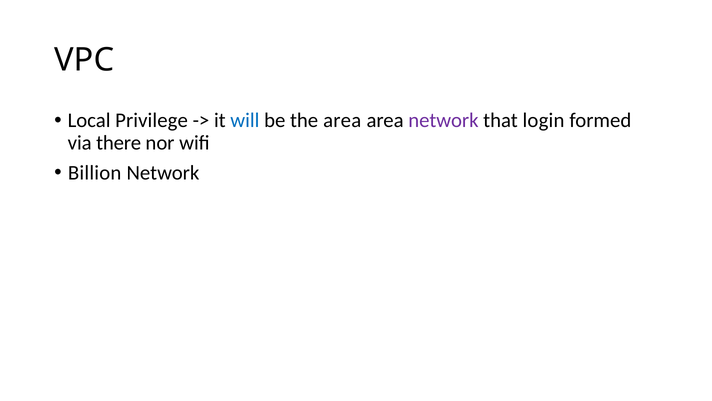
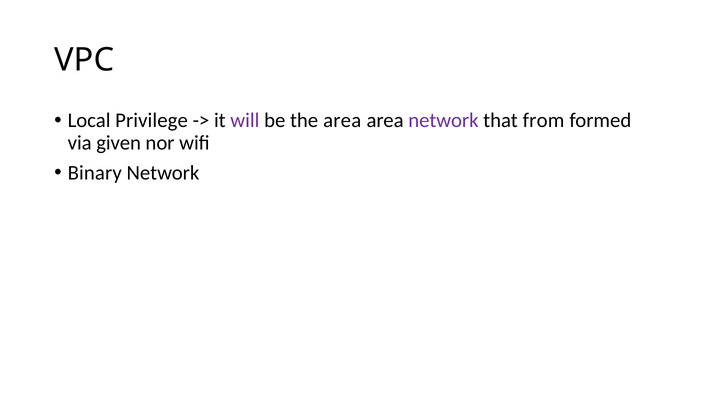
will colour: blue -> purple (245, 120)
login: login -> from (544, 120)
there: there -> given (119, 143)
Billion: Billion -> Binary (95, 173)
